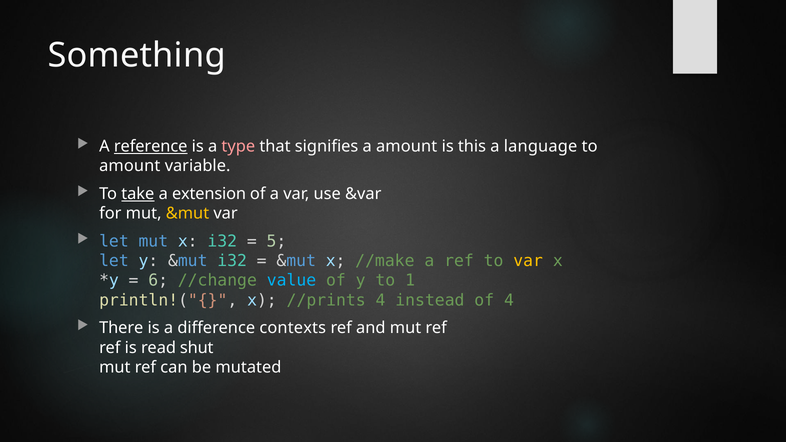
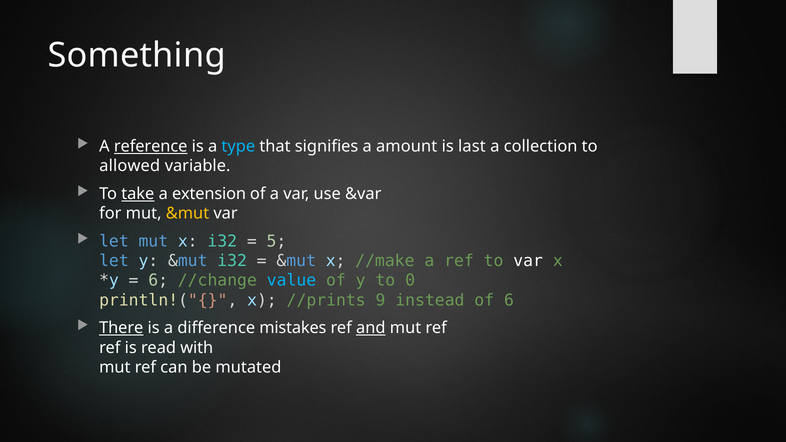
type colour: pink -> light blue (238, 146)
this: this -> last (472, 146)
language: language -> collection (541, 146)
amount: amount -> allowed (130, 166)
var colour: yellow -> white (528, 261)
1: 1 -> 0 (410, 281)
//prints 4: 4 -> 9 (381, 300)
of 4: 4 -> 6 (509, 300)
There underline: none -> present (121, 328)
contexts: contexts -> mistakes (293, 328)
and underline: none -> present (371, 328)
shut: shut -> with (197, 348)
